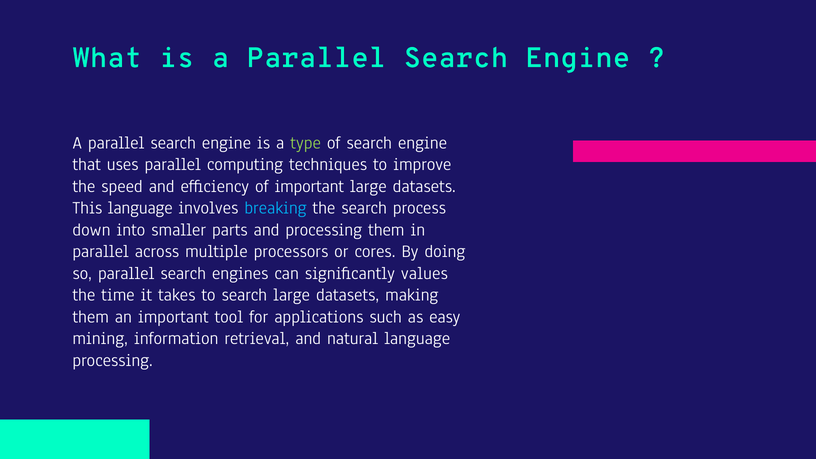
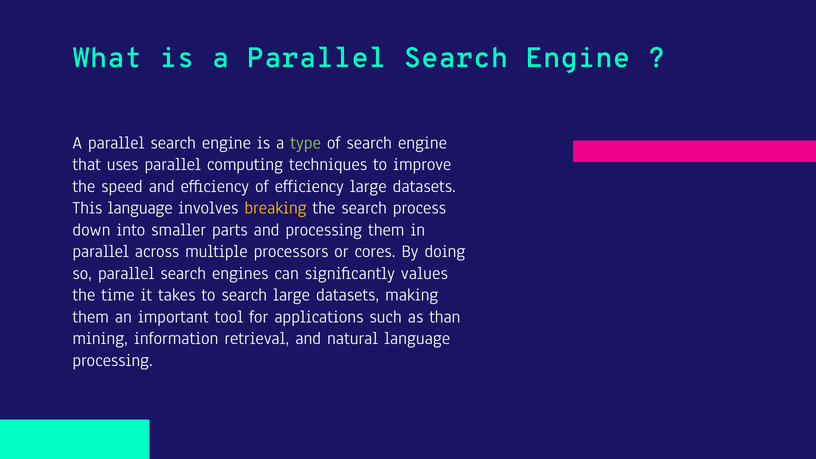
of important: important -> efficiency (309, 186)
breaking colour: light blue -> yellow (275, 208)
easy: easy -> than (445, 317)
